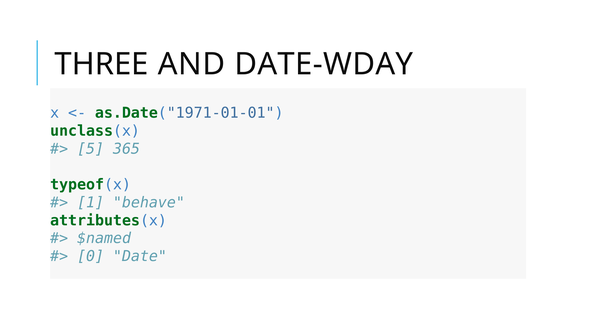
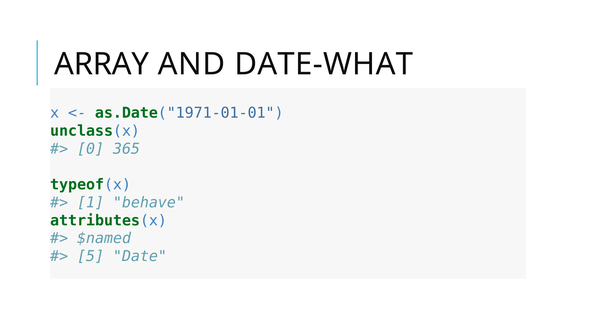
THREE: THREE -> ARRAY (102, 64)
DATE-WDAY: DATE-WDAY -> DATE-WHAT (324, 64)
5: 5 -> 0 (91, 149)
0: 0 -> 5 (91, 256)
